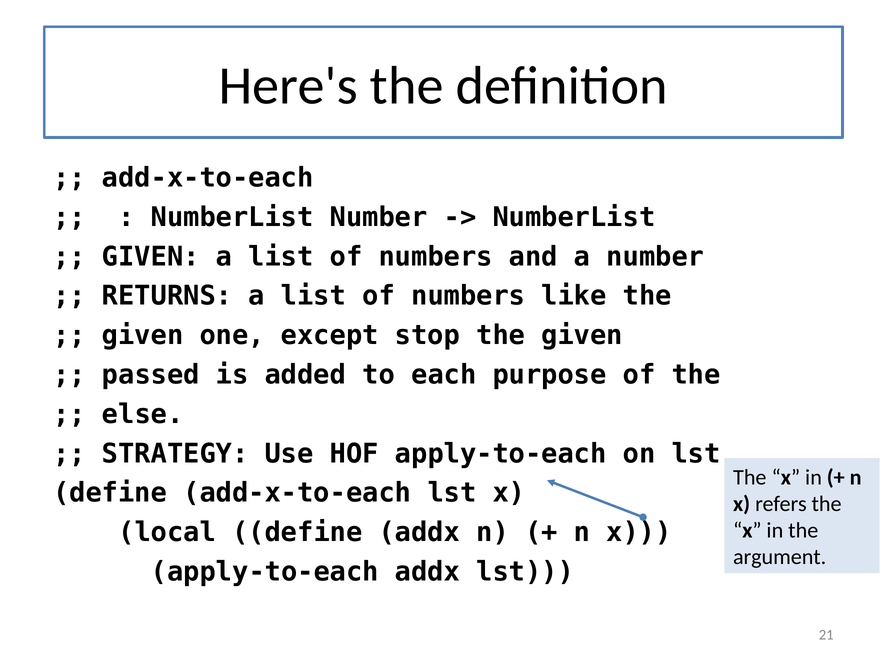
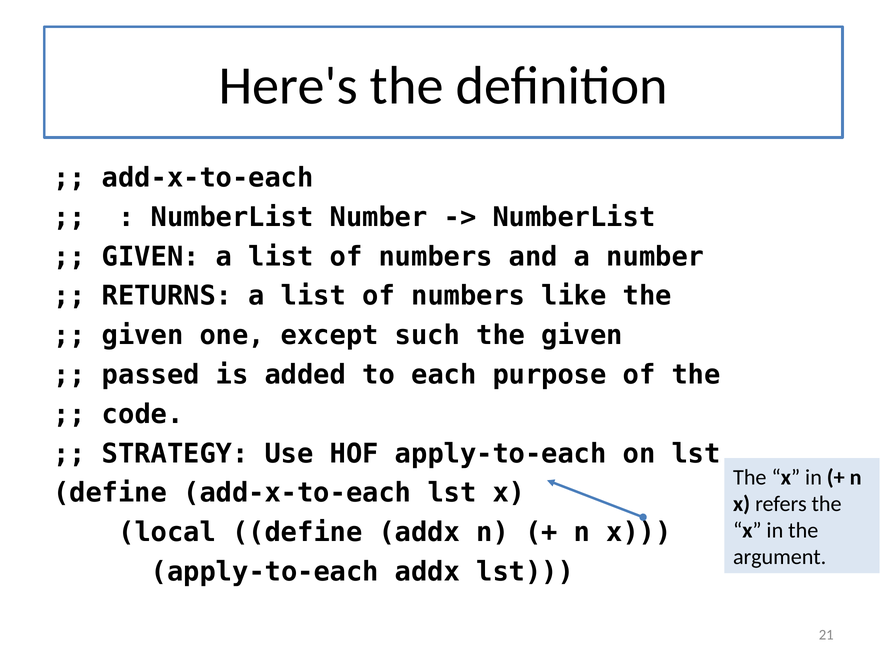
stop: stop -> such (427, 336)
else: else -> code (143, 414)
